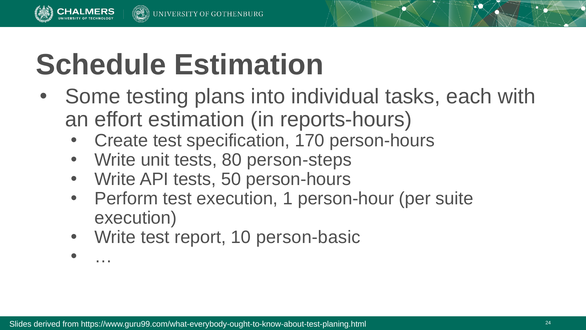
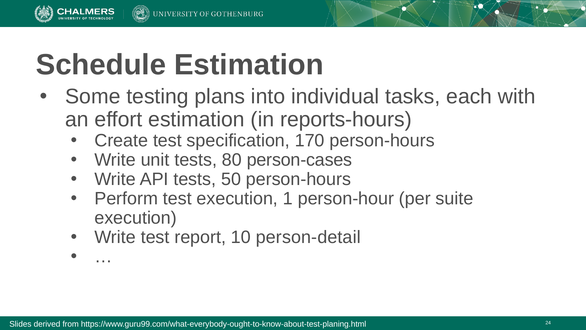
person-steps: person-steps -> person-cases (299, 160)
person-basic: person-basic -> person-detail (308, 237)
